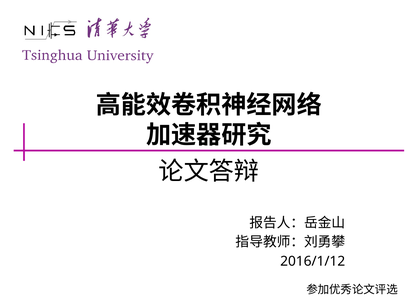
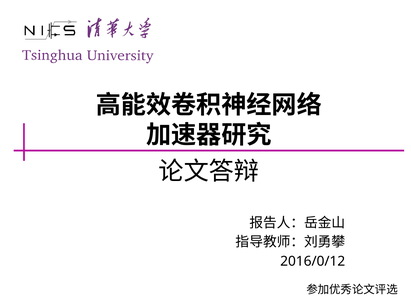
2016/1/12: 2016/1/12 -> 2016/0/12 (313, 262)
